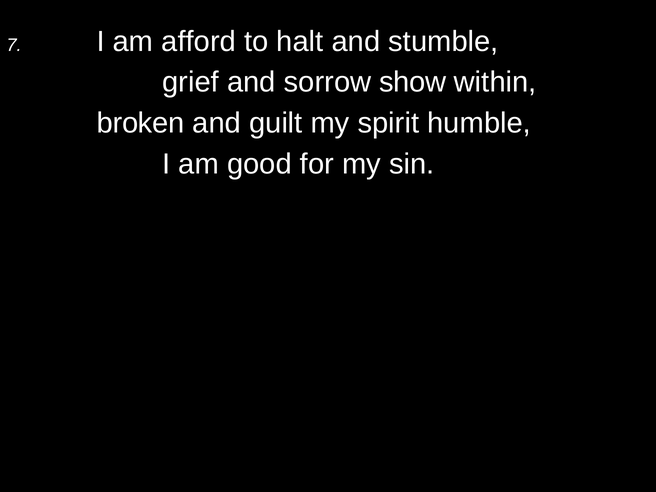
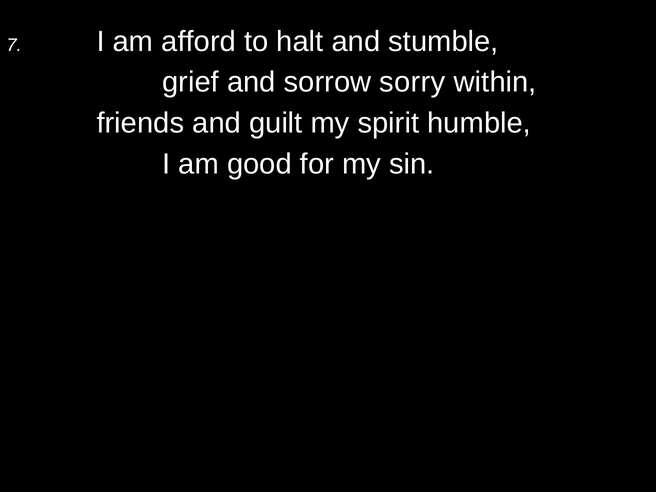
show: show -> sorry (412, 82)
broken: broken -> friends (140, 123)
